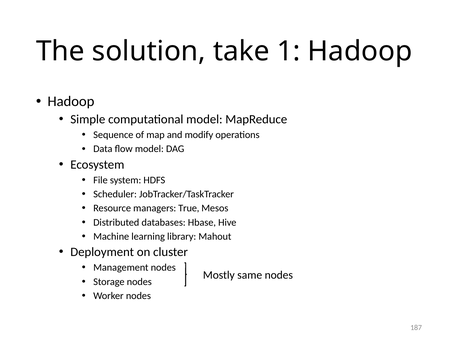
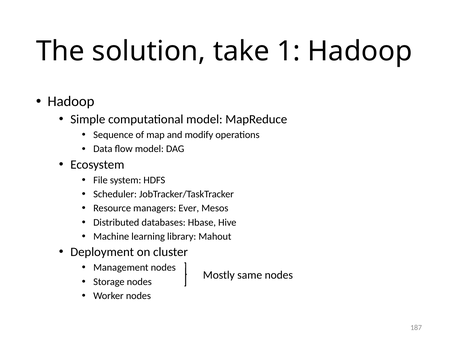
True: True -> Ever (189, 209)
